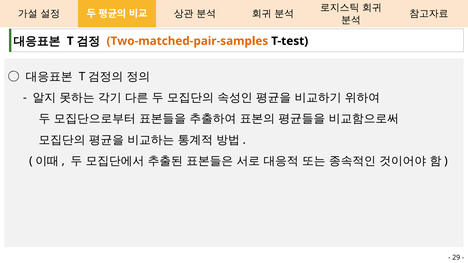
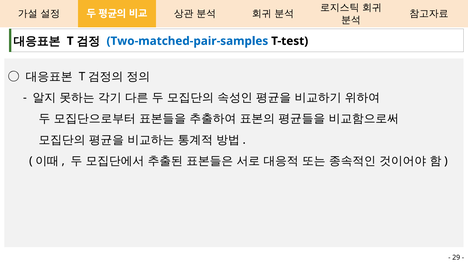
Two-matched-pair-samples colour: orange -> blue (187, 41)
